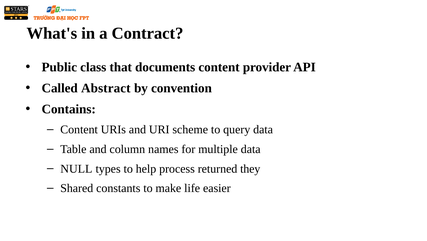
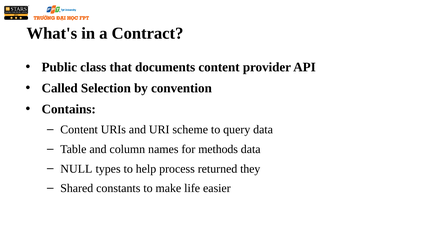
Abstract: Abstract -> Selection (106, 88)
multiple: multiple -> methods (218, 149)
